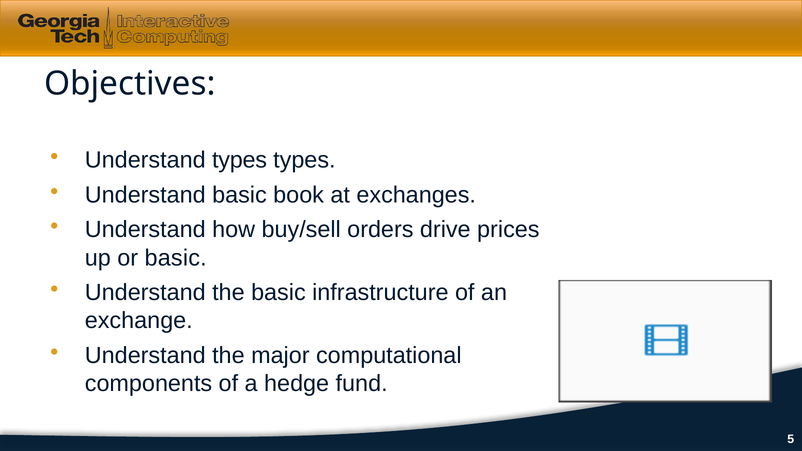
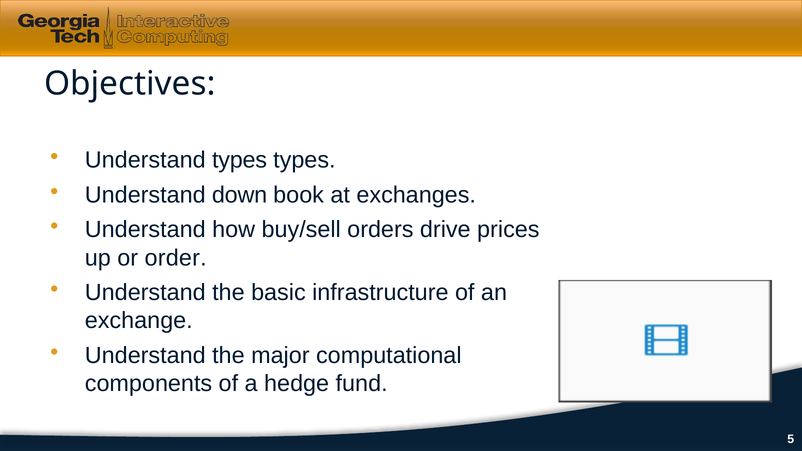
Understand basic: basic -> down (240, 195)
or basic: basic -> order (176, 258)
